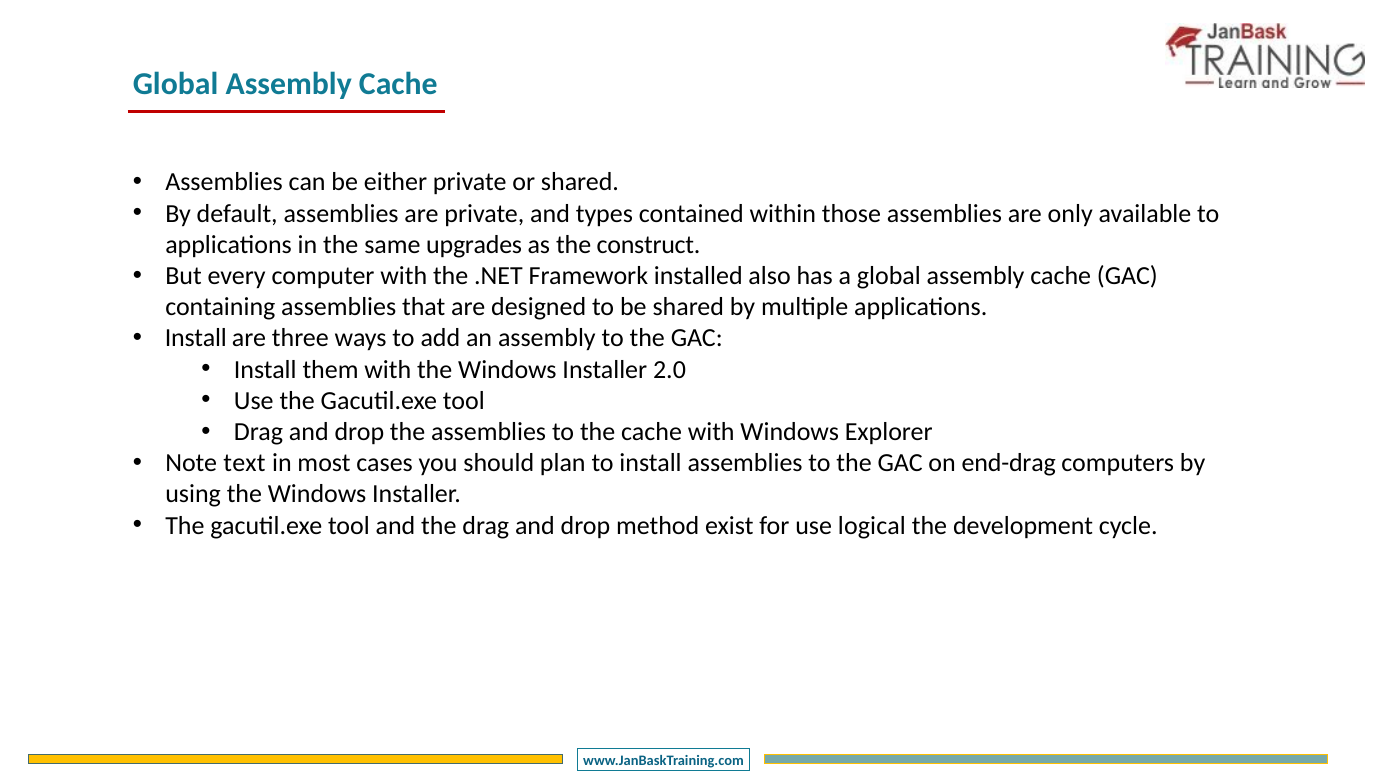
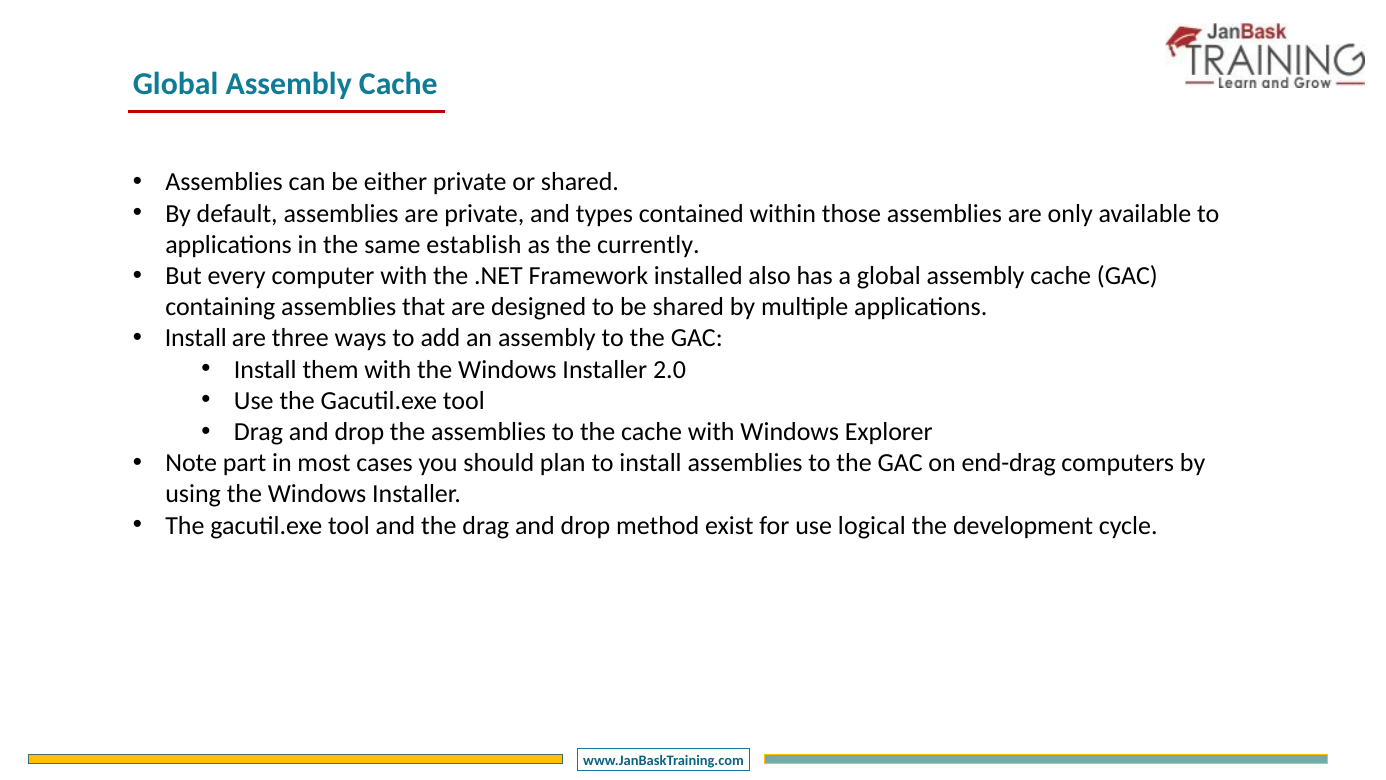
upgrades: upgrades -> establish (474, 245)
construct: construct -> currently (648, 245)
text: text -> part (245, 463)
